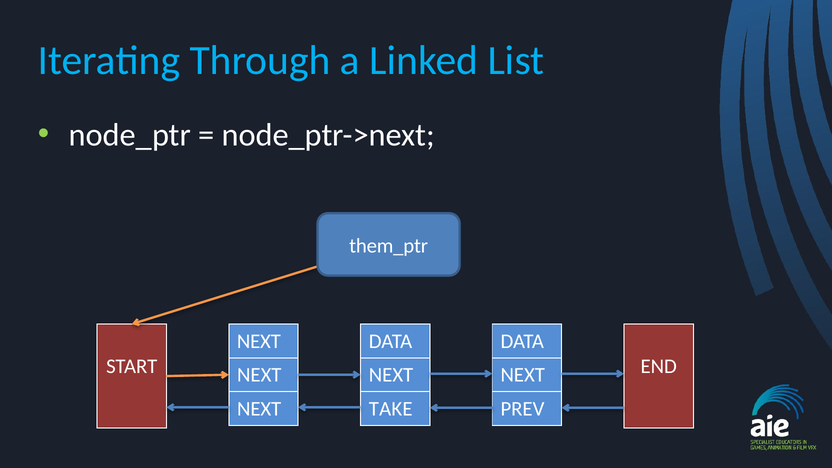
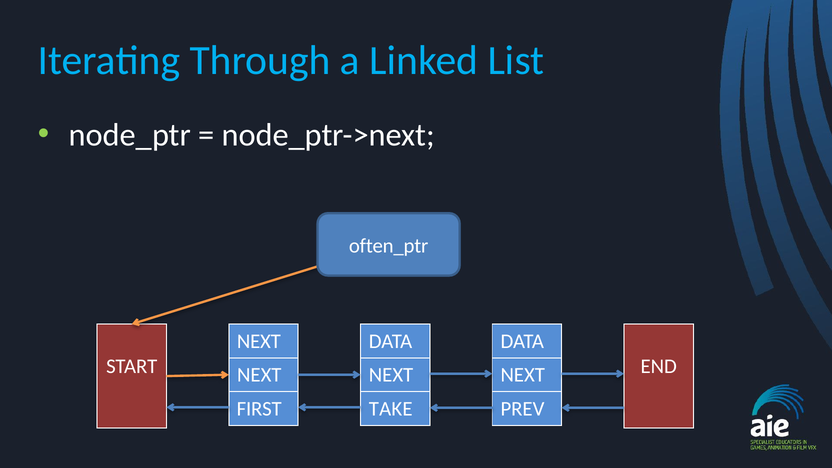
them_ptr: them_ptr -> often_ptr (389, 246)
NEXT: NEXT -> FIRST (259, 409)
